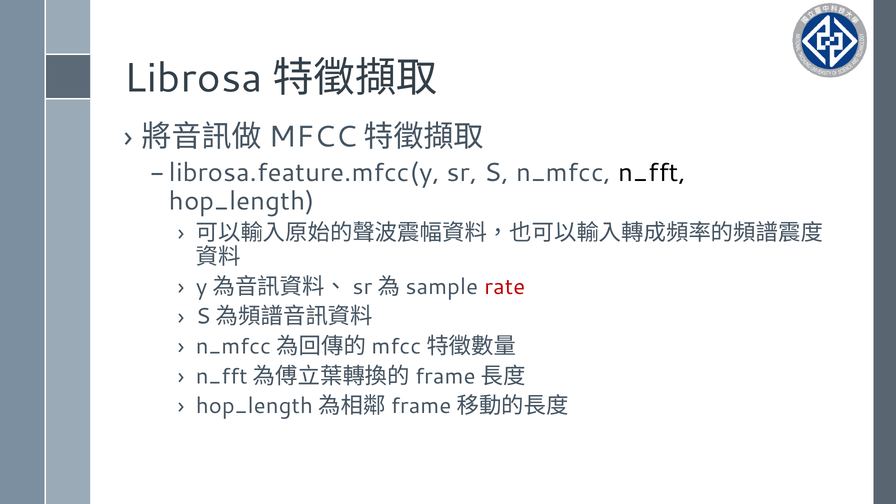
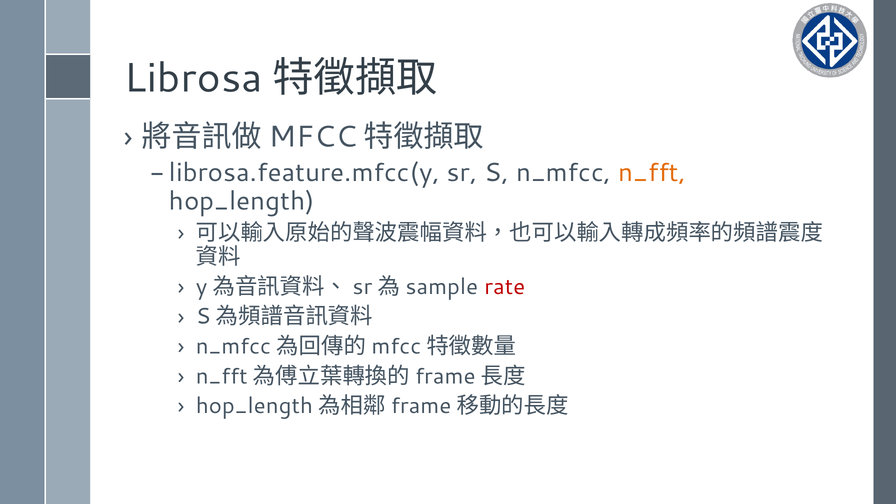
n_fft colour: black -> orange (652, 173)
